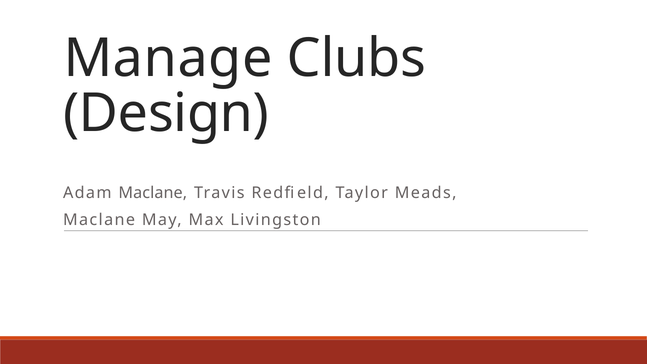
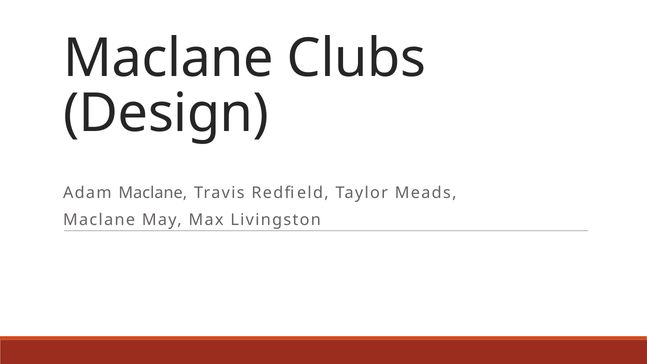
Manage: Manage -> Maclane (168, 58)
